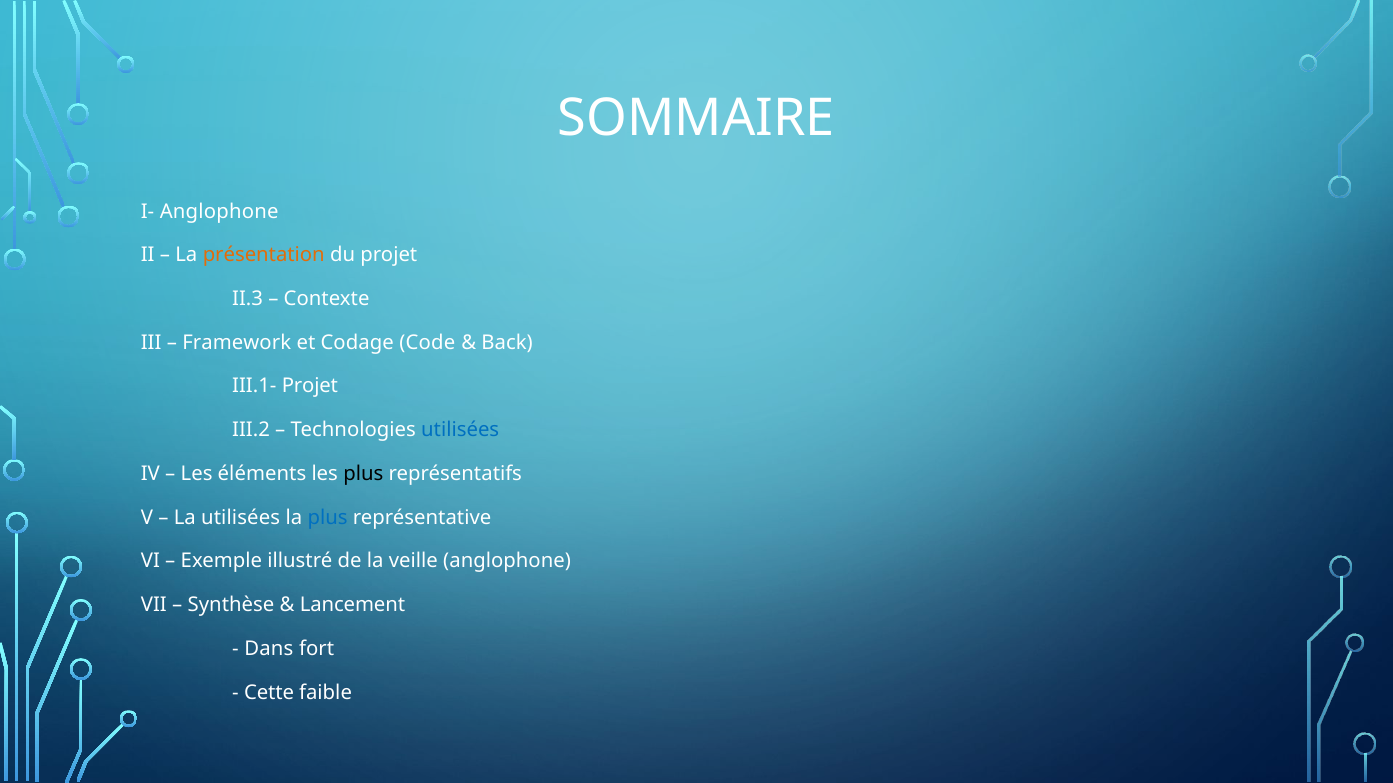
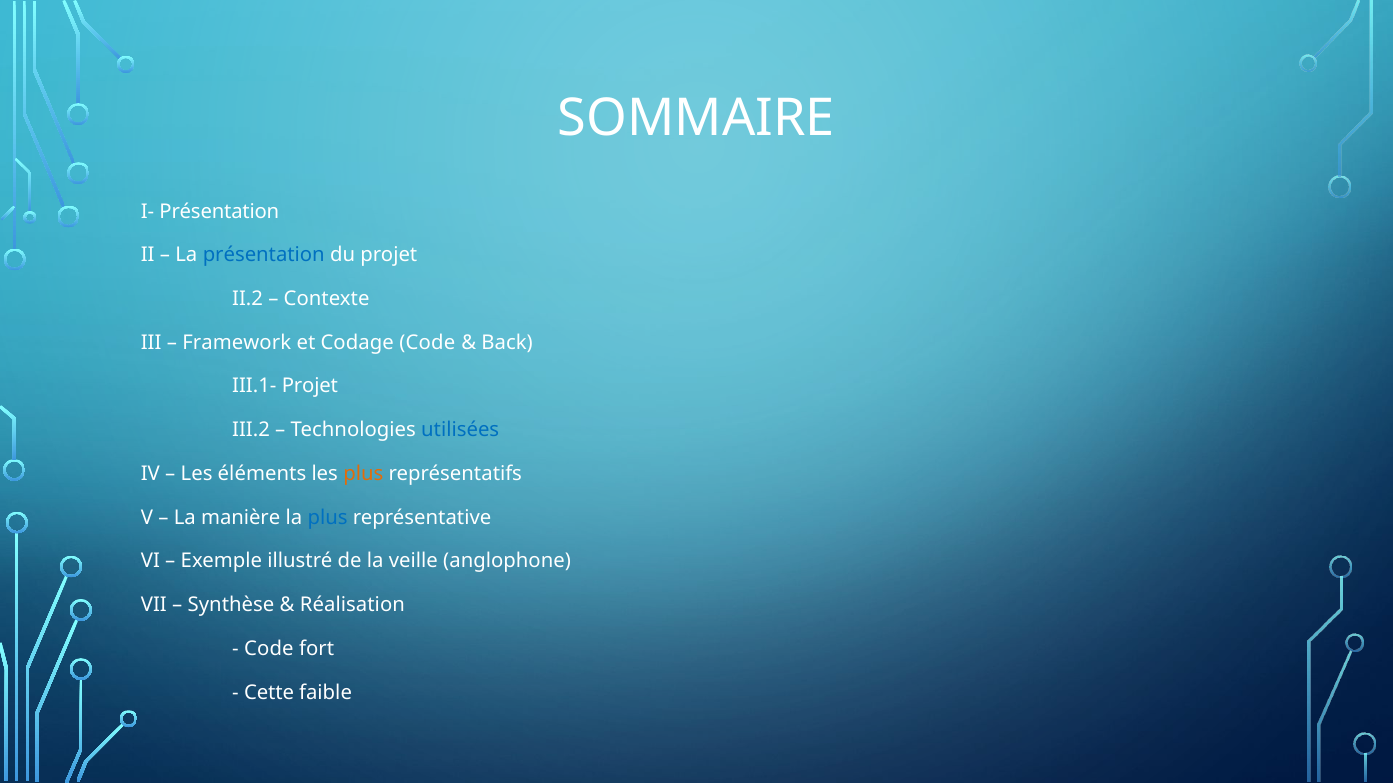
I- Anglophone: Anglophone -> Présentation (219, 211)
présentation colour: orange -> blue (264, 255)
II.3: II.3 -> II.2 (248, 299)
plus colour: black -> orange (363, 474)
La utilisées: utilisées -> manière (241, 518)
Lancement: Lancement -> Réalisation (352, 605)
Dans: Dans -> Code (269, 649)
